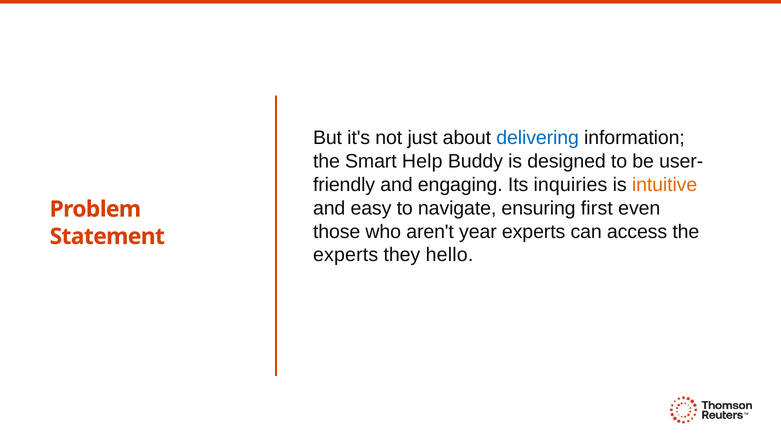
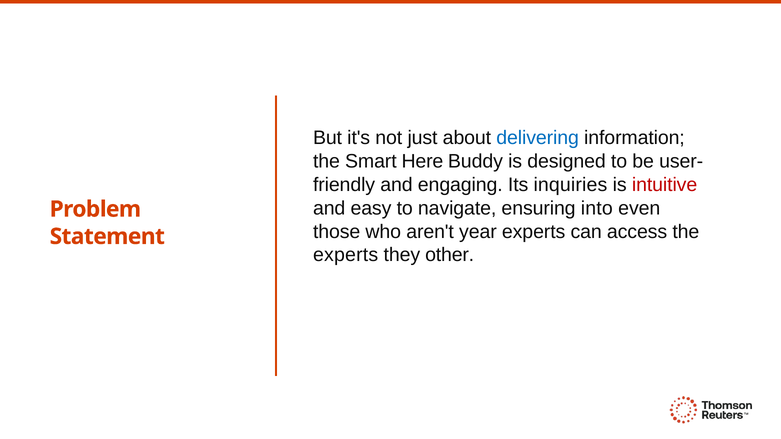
Help: Help -> Here (422, 161)
intuitive colour: orange -> red (665, 185)
first: first -> into (597, 208)
hello: hello -> other (450, 255)
